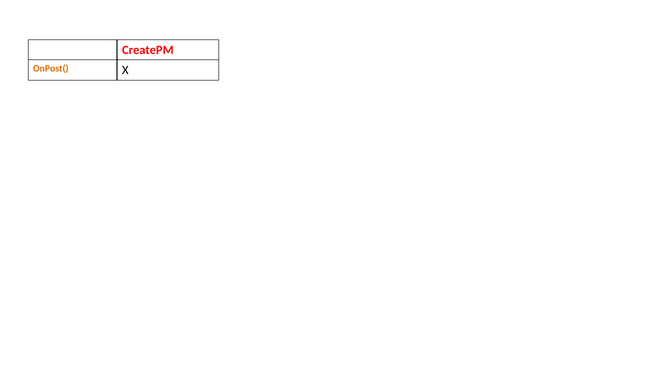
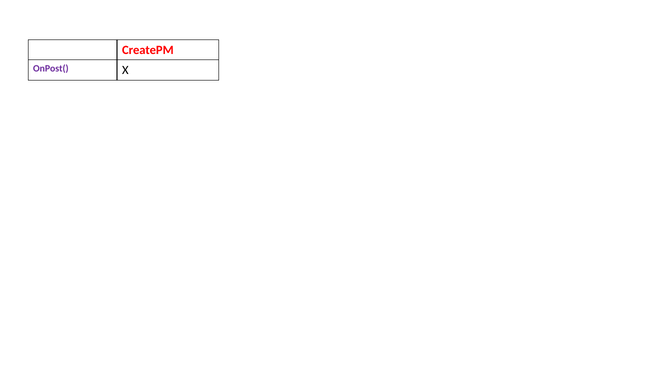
OnPost( colour: orange -> purple (51, 69)
